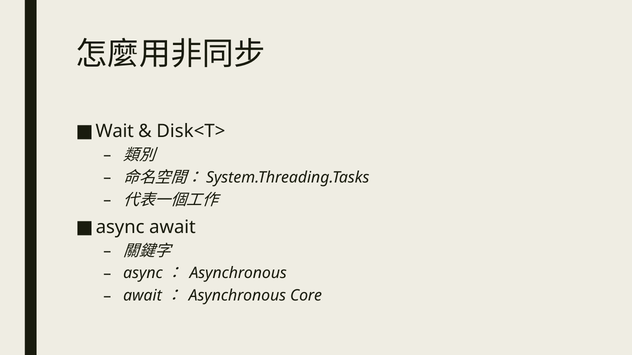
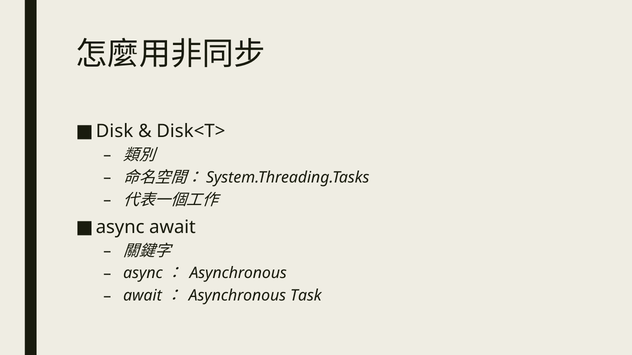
Wait: Wait -> Disk (115, 131)
Core: Core -> Task (306, 296)
